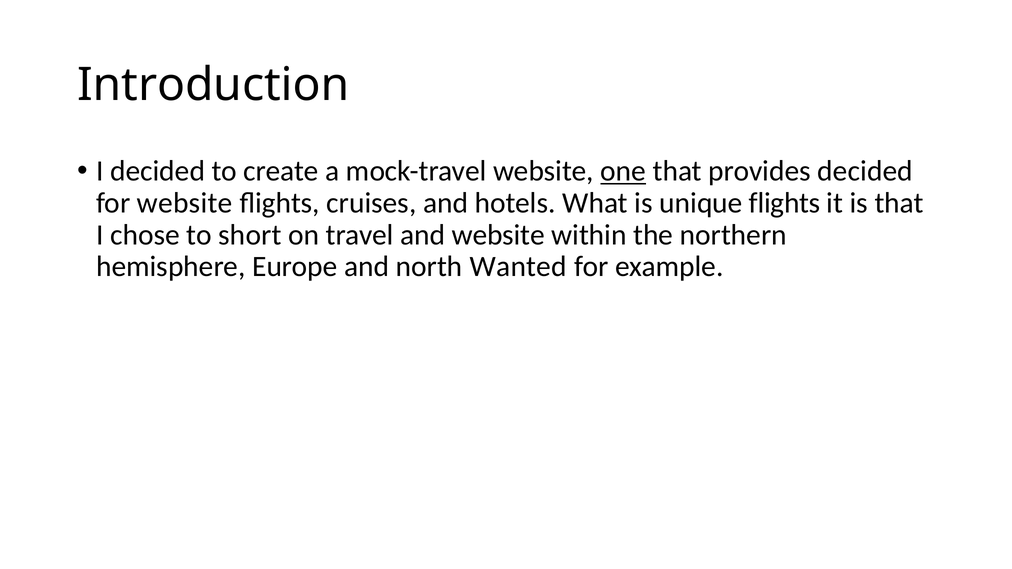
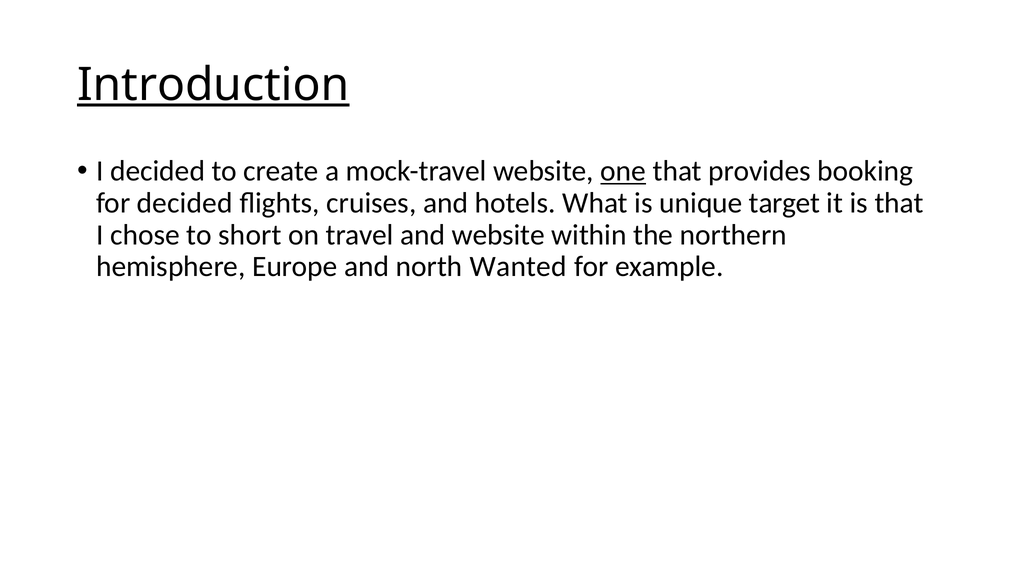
Introduction underline: none -> present (213, 85)
provides decided: decided -> booking (865, 171)
for website: website -> decided (185, 203)
unique flights: flights -> target (785, 203)
